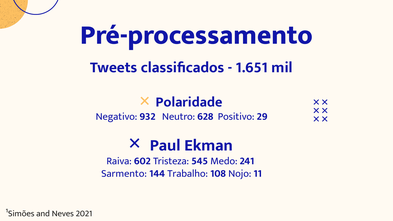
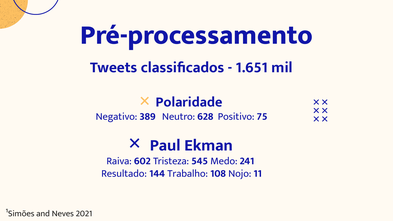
932: 932 -> 389 (148, 116)
29: 29 -> 75 (262, 116)
Sarmento: Sarmento -> Resultado (124, 173)
